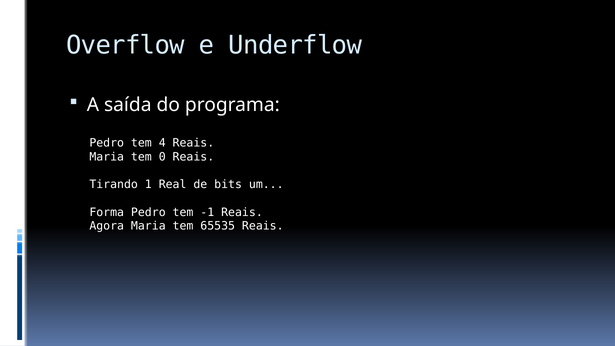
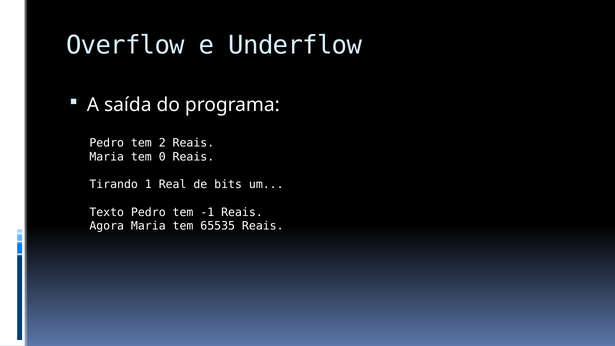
4: 4 -> 2 (162, 143)
Forma: Forma -> Texto (107, 212)
